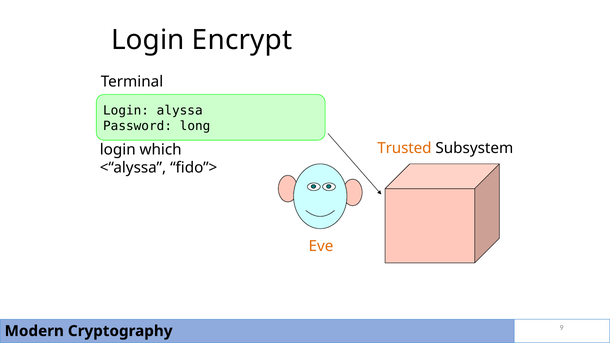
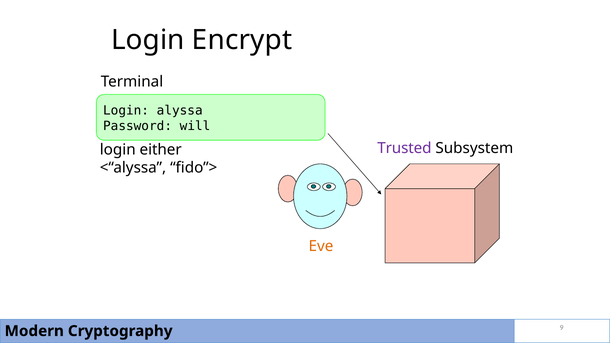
long: long -> will (195, 126)
Trusted colour: orange -> purple (404, 149)
which: which -> either (161, 150)
